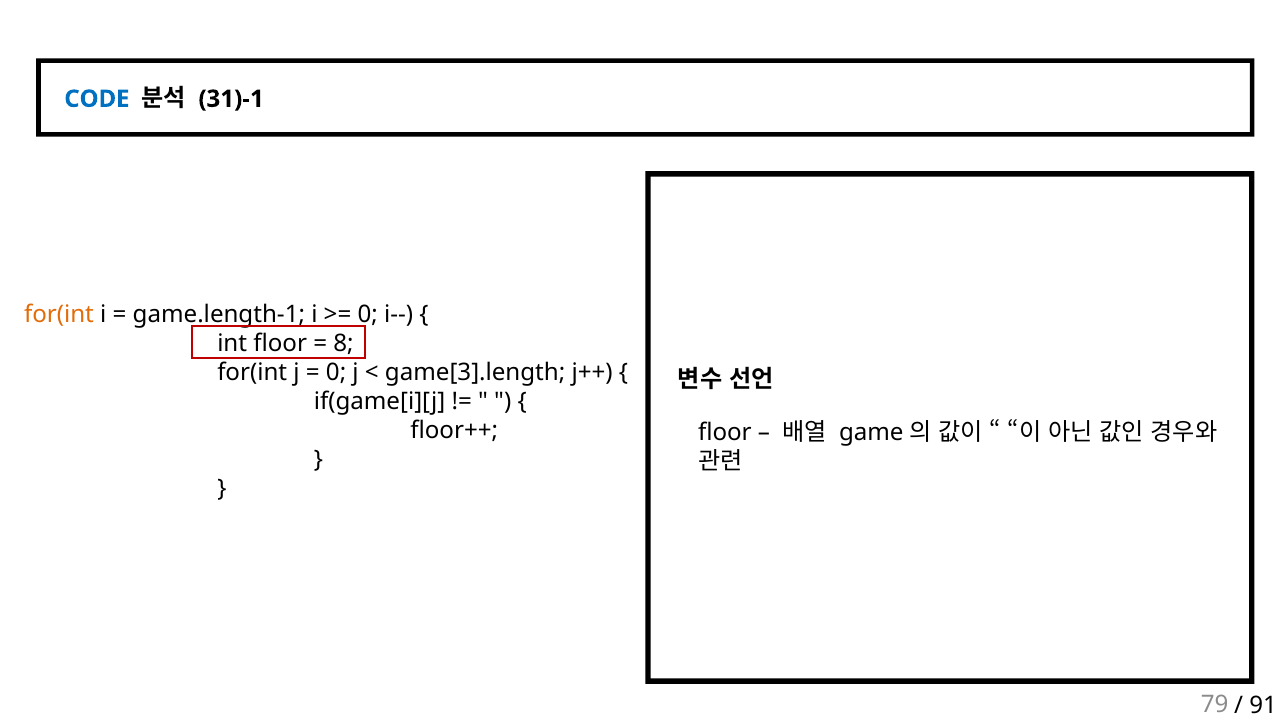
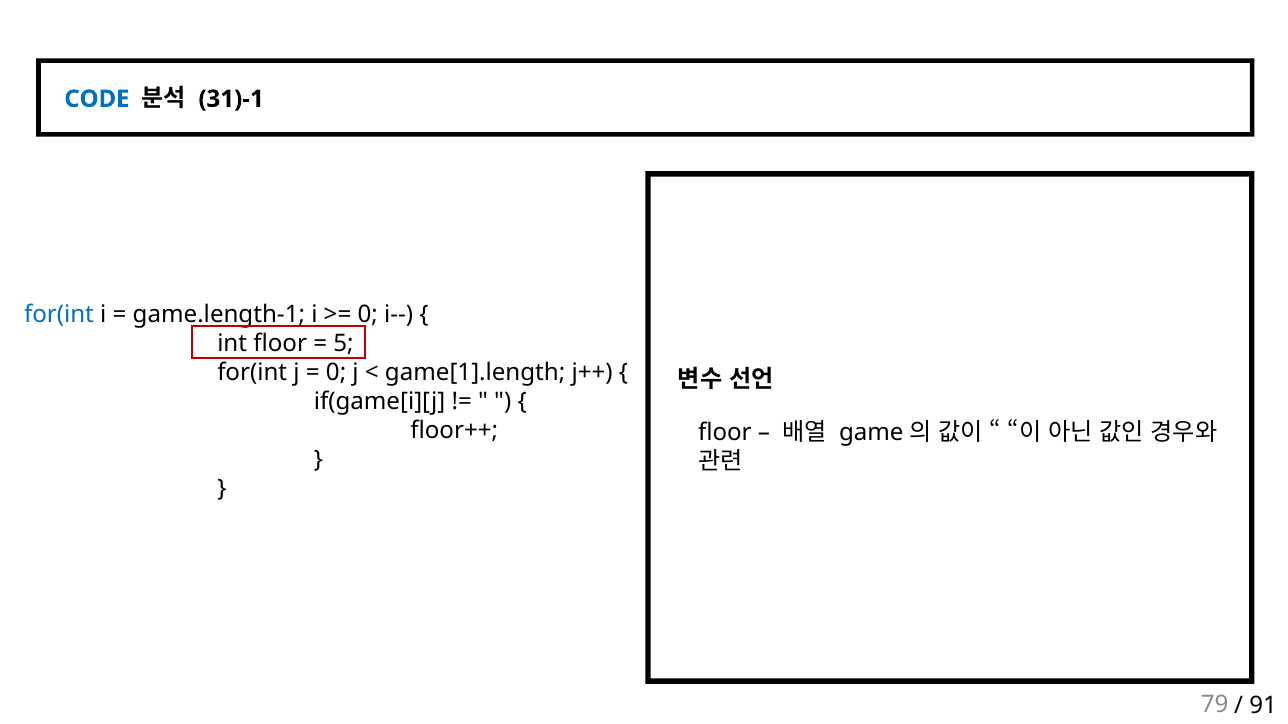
for(int colour: orange -> blue (59, 315)
8: 8 -> 5 (343, 344)
game[3].length: game[3].length -> game[1].length (475, 373)
